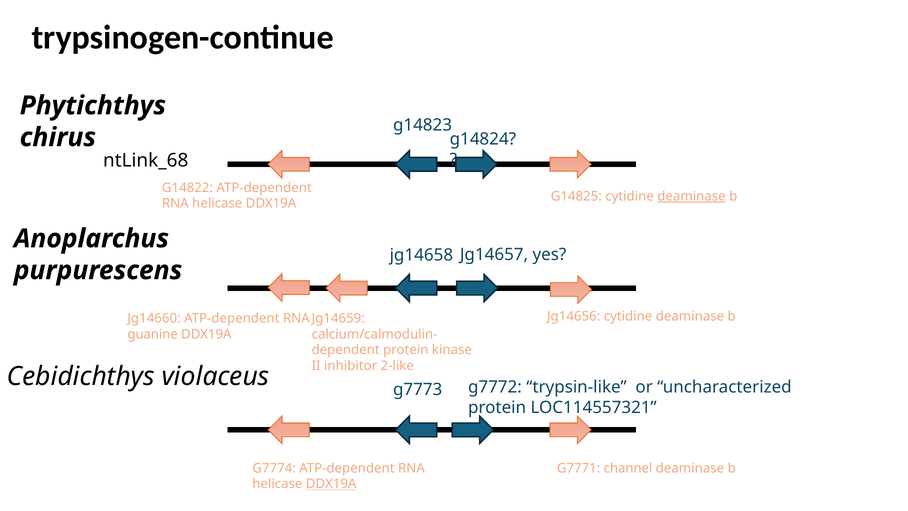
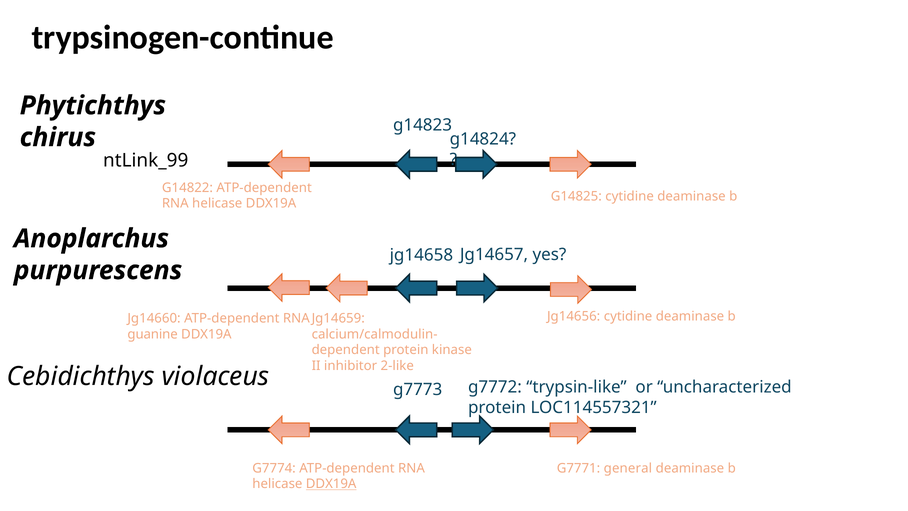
ntLink_68: ntLink_68 -> ntLink_99 (146, 160)
deaminase underline: present -> none (692, 196)
channel: channel -> general (628, 468)
